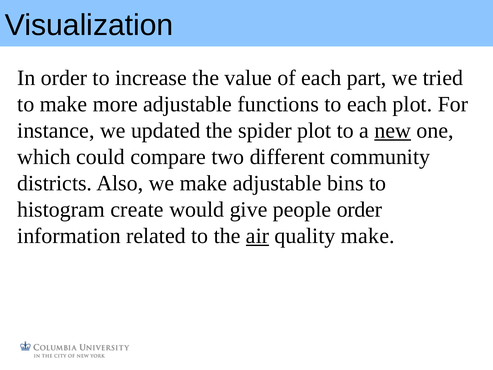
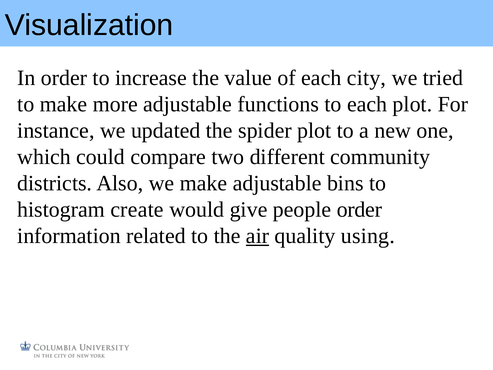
part: part -> city (367, 78)
new underline: present -> none (393, 131)
quality make: make -> using (368, 236)
